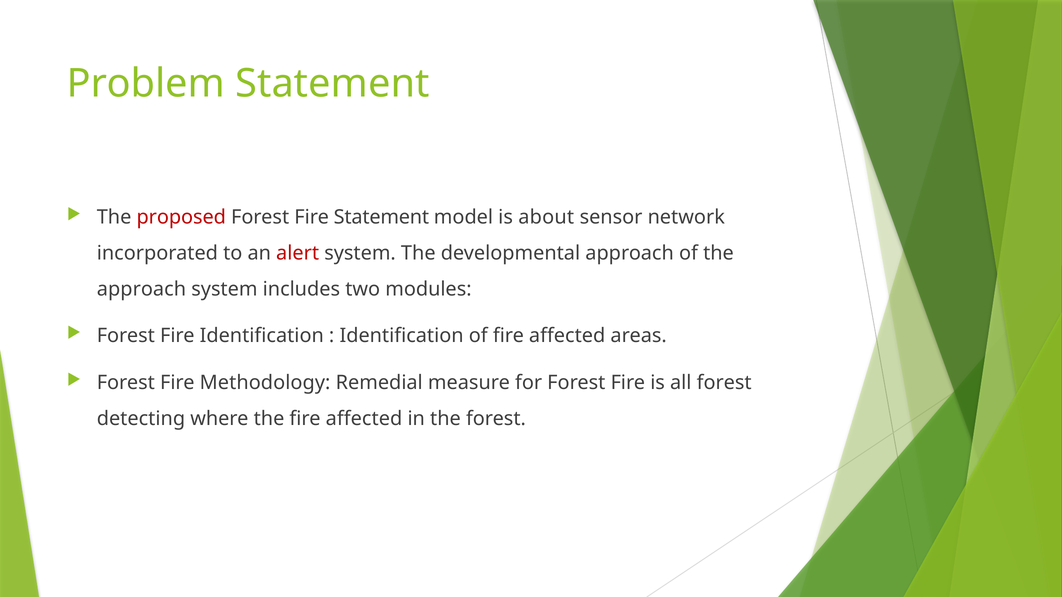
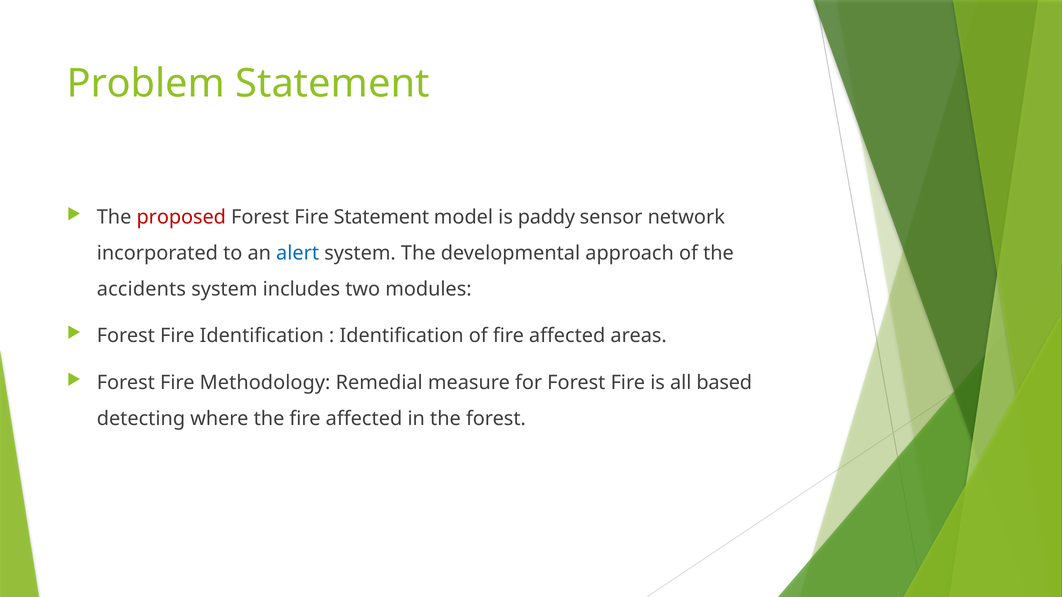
about: about -> paddy (546, 217)
alert colour: red -> blue (298, 253)
approach: approach -> accidents (141, 289)
all forest: forest -> based (724, 383)
